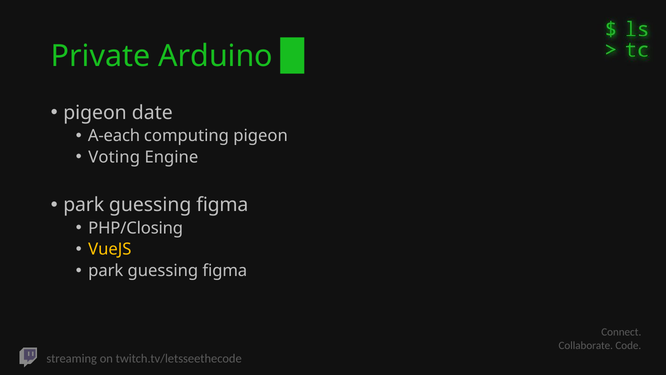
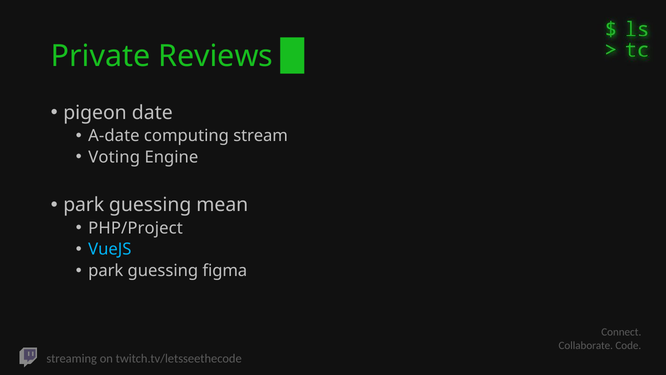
Arduino: Arduino -> Reviews (216, 56)
A-each: A-each -> A-date (114, 136)
computing pigeon: pigeon -> stream (261, 136)
figma: figma -> mean (222, 205)
PHP/Closing: PHP/Closing -> PHP/Project (136, 228)
VueJS colour: yellow -> light blue (110, 249)
